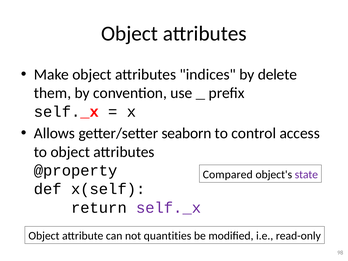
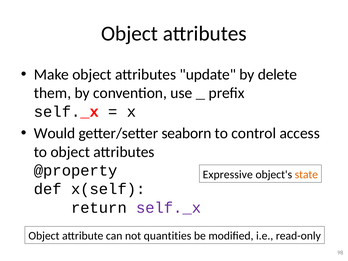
indices: indices -> update (208, 75)
Allows: Allows -> Would (55, 133)
Compared: Compared -> Expressive (228, 174)
state colour: purple -> orange (306, 174)
